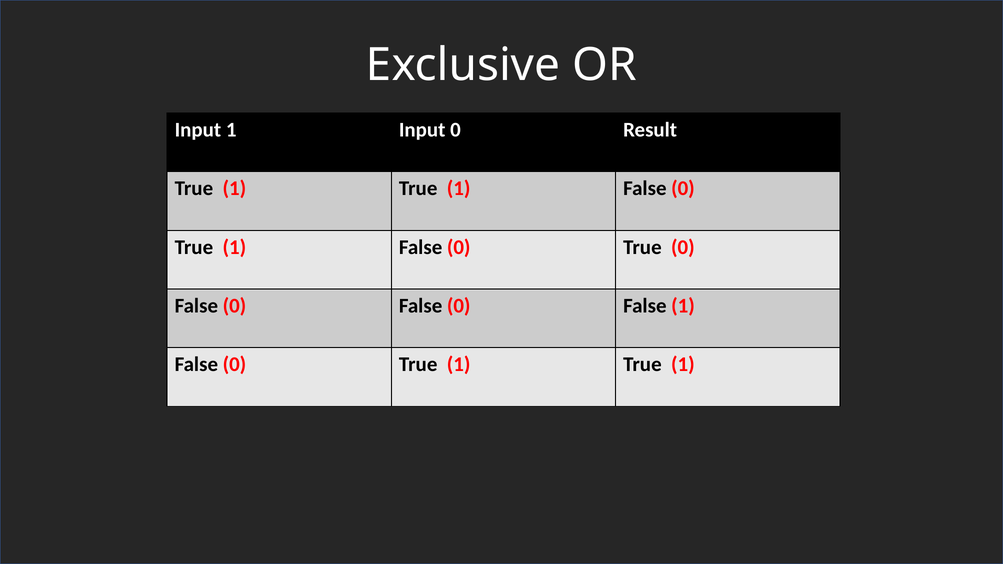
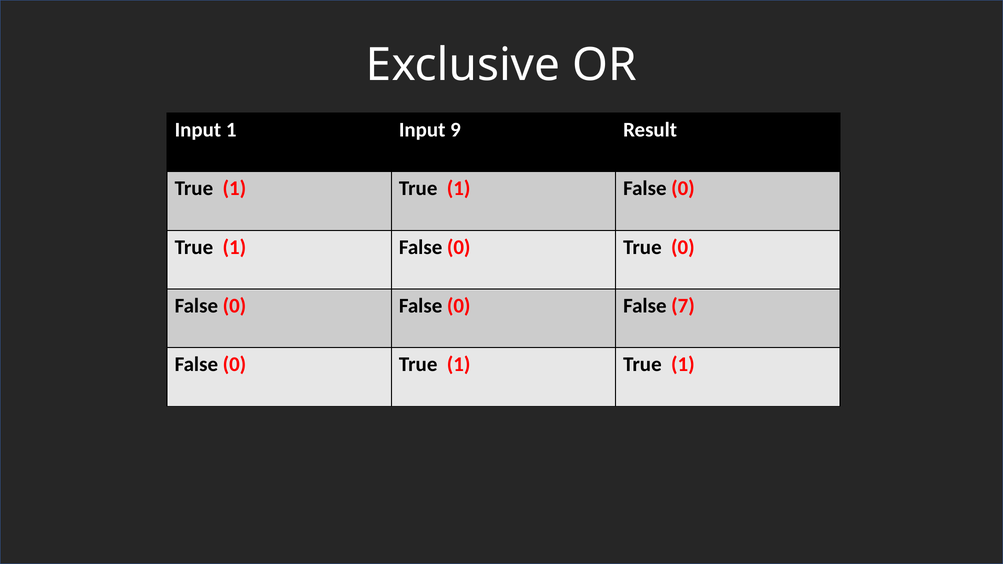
Input 0: 0 -> 9 (455, 130)
False 1: 1 -> 7 (683, 306)
